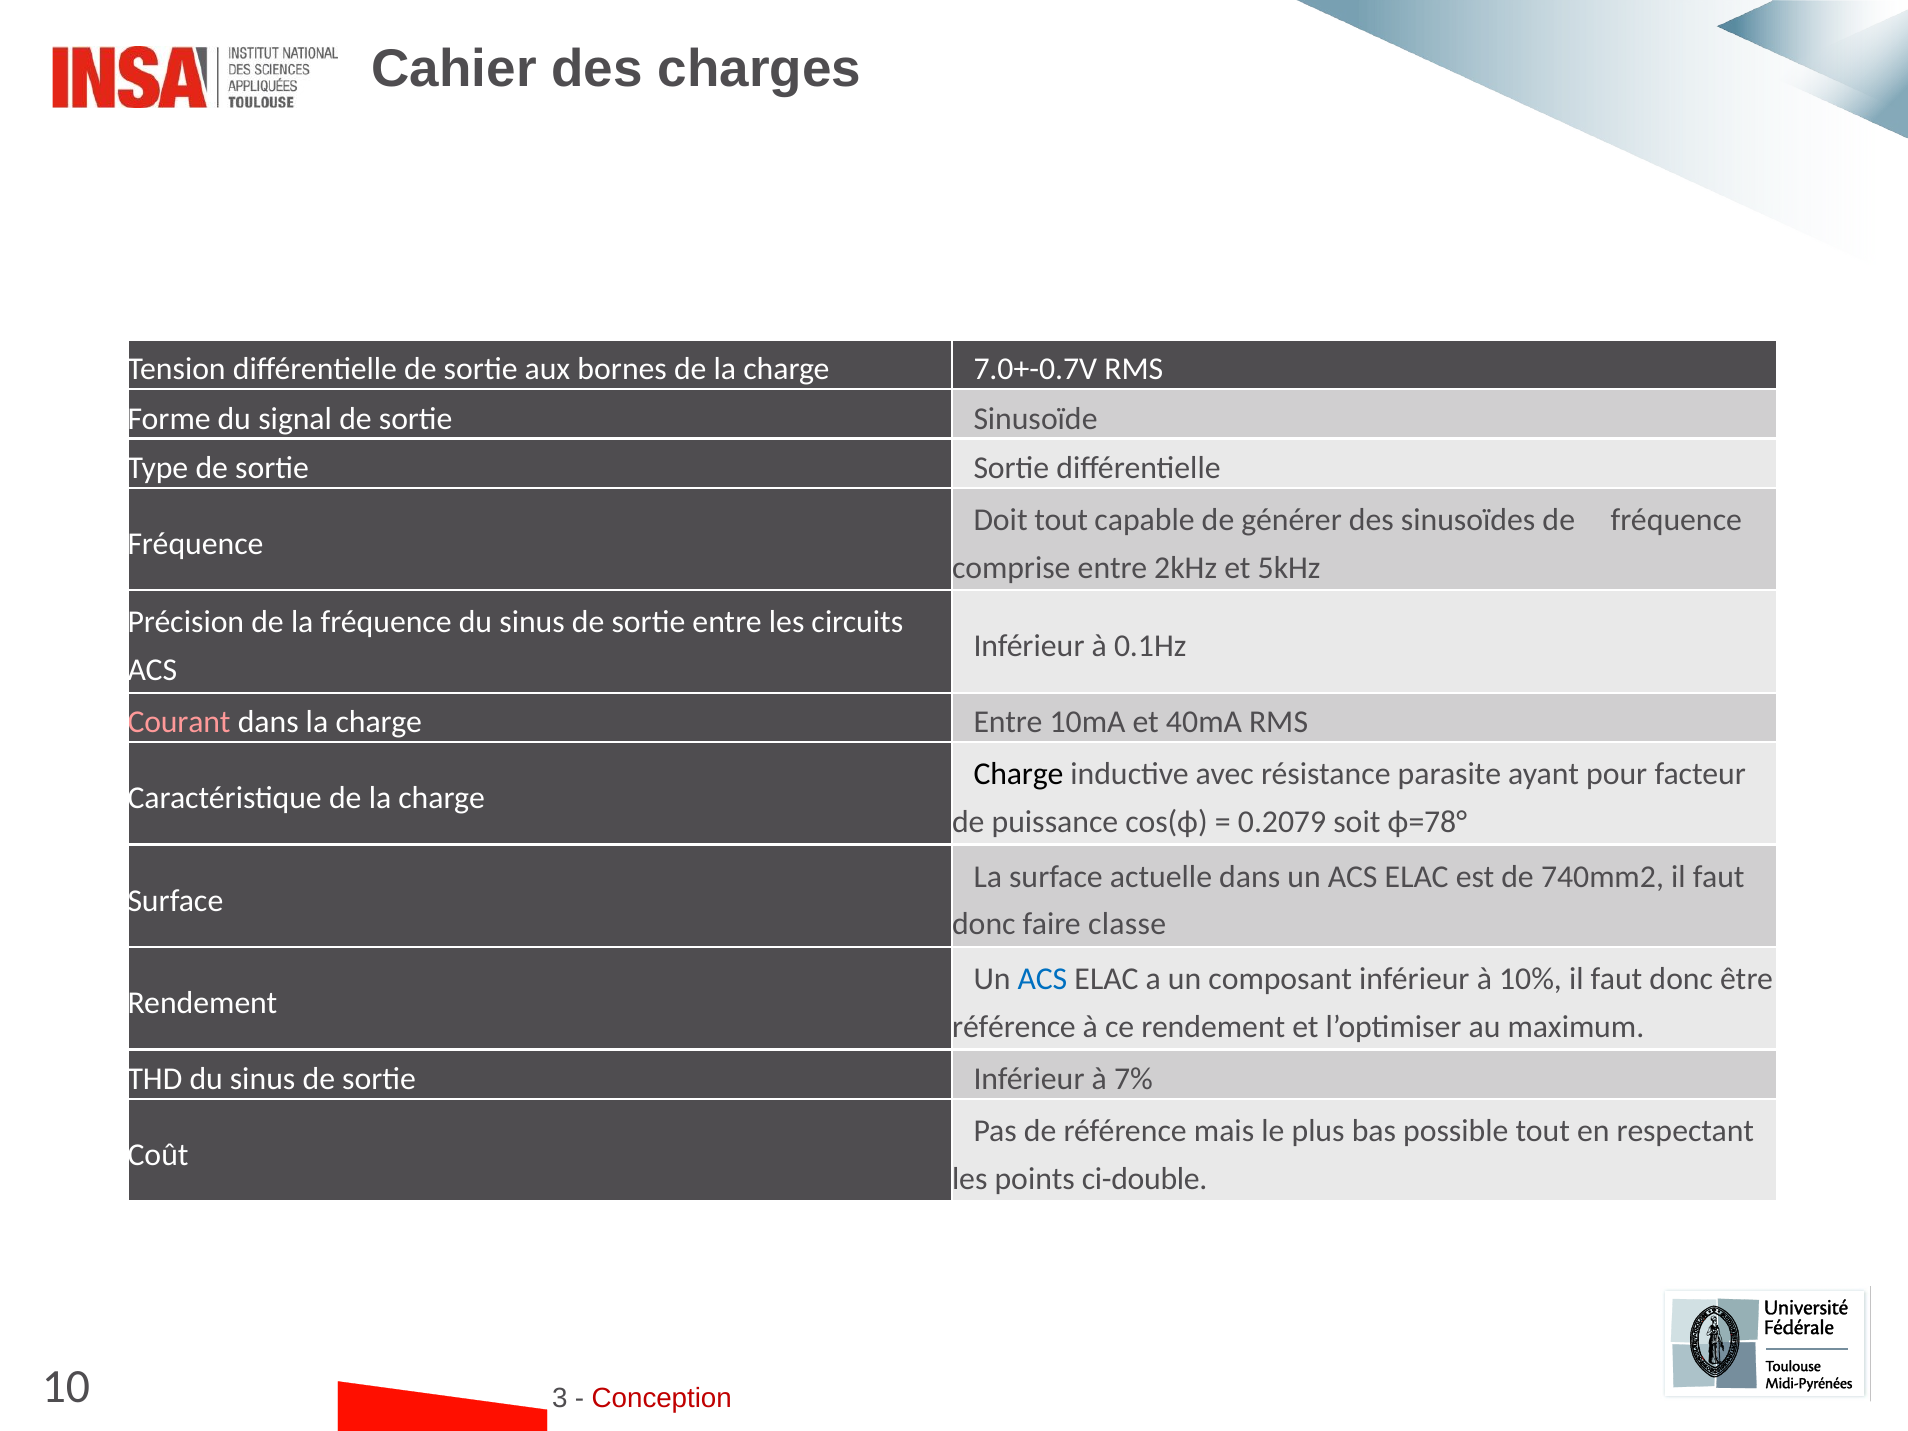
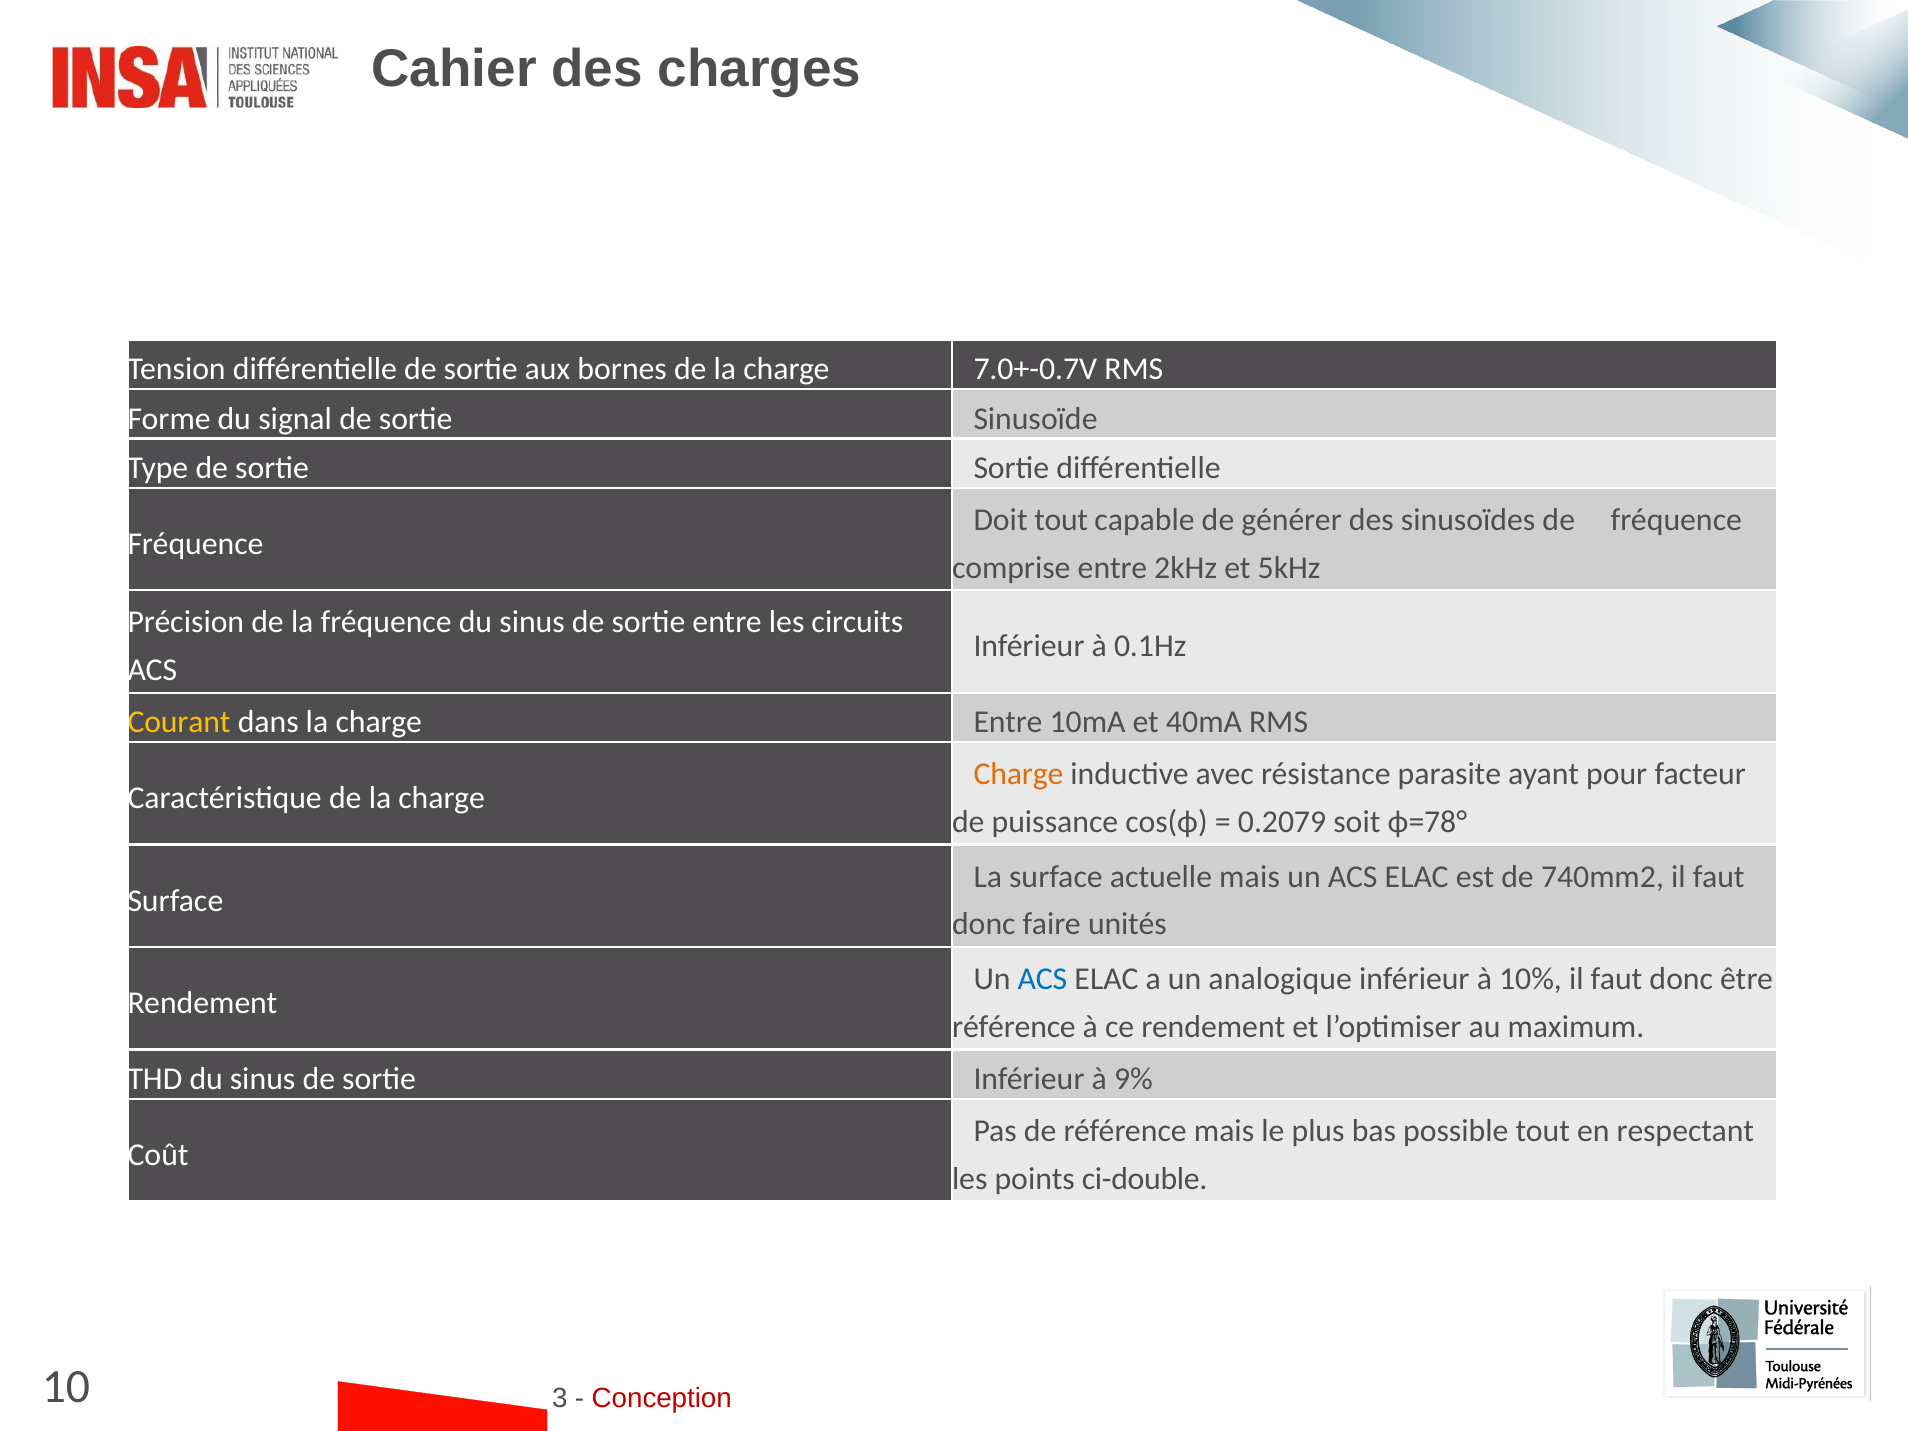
Courant colour: pink -> yellow (179, 722)
Charge colour: black -> orange (1018, 774)
actuelle dans: dans -> mais (1250, 877)
classe: classe -> unités (1127, 924)
composant: composant -> analogique (1280, 979)
7%: 7% -> 9% (1133, 1079)
